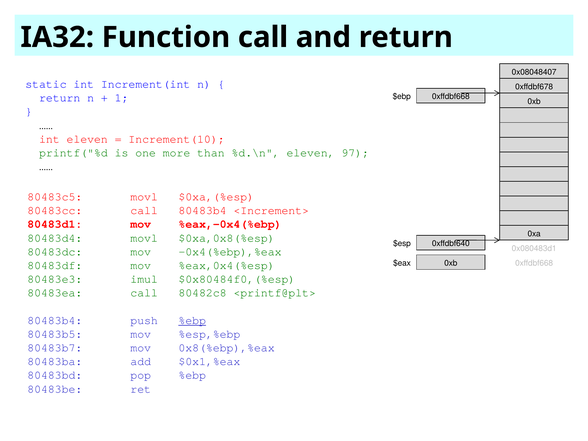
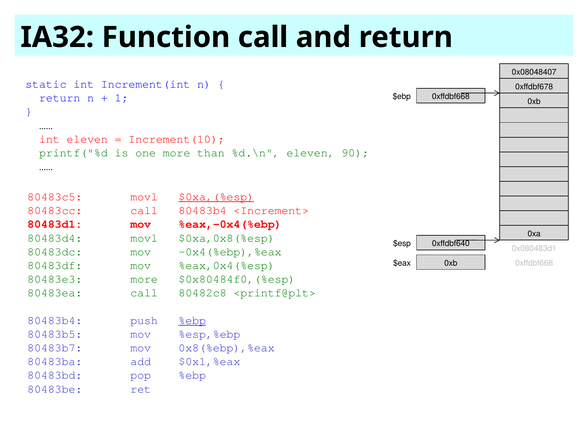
97: 97 -> 90 (355, 153)
$0xa,(%esp underline: none -> present (216, 197)
80483e3 imul: imul -> more (144, 279)
